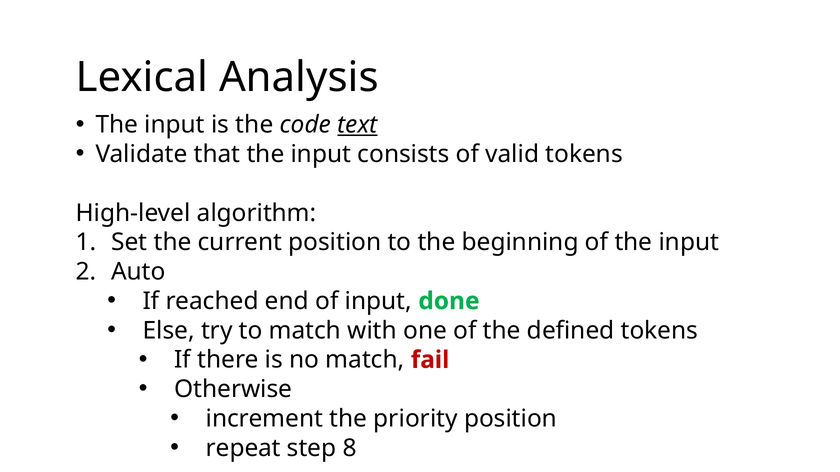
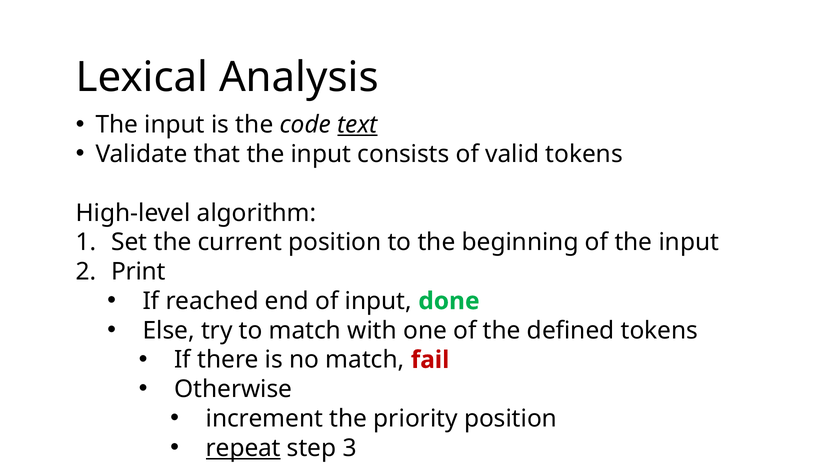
Auto: Auto -> Print (138, 272)
repeat underline: none -> present (243, 448)
8: 8 -> 3 (350, 448)
